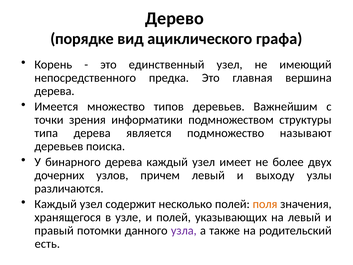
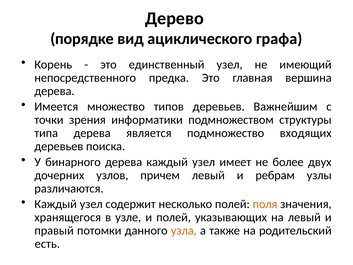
называют: называют -> входящих (306, 133)
выходу: выходу -> ребрам (275, 175)
узла colour: purple -> orange (184, 230)
